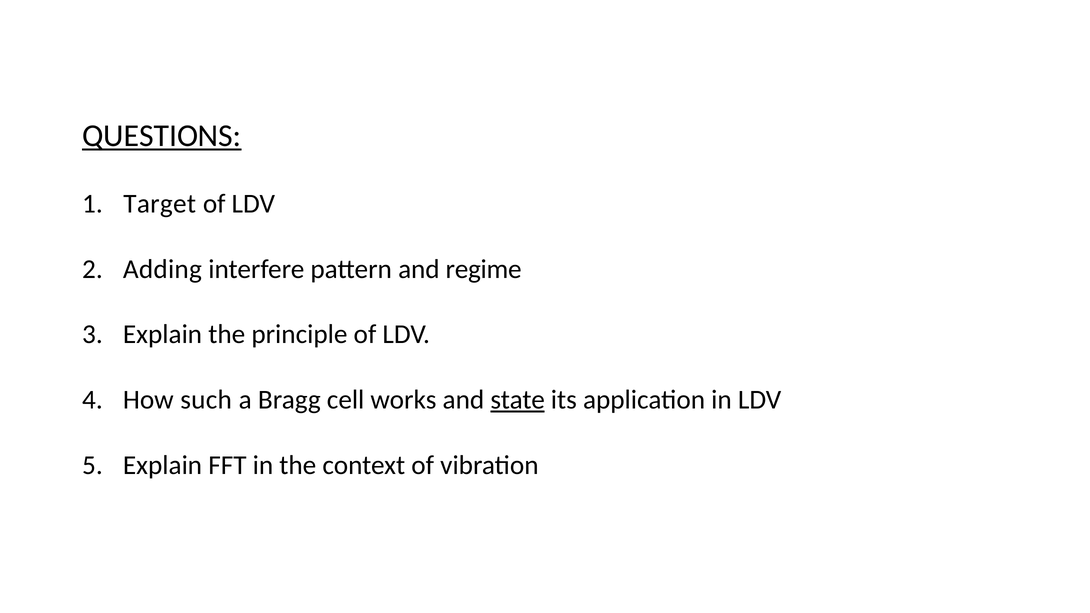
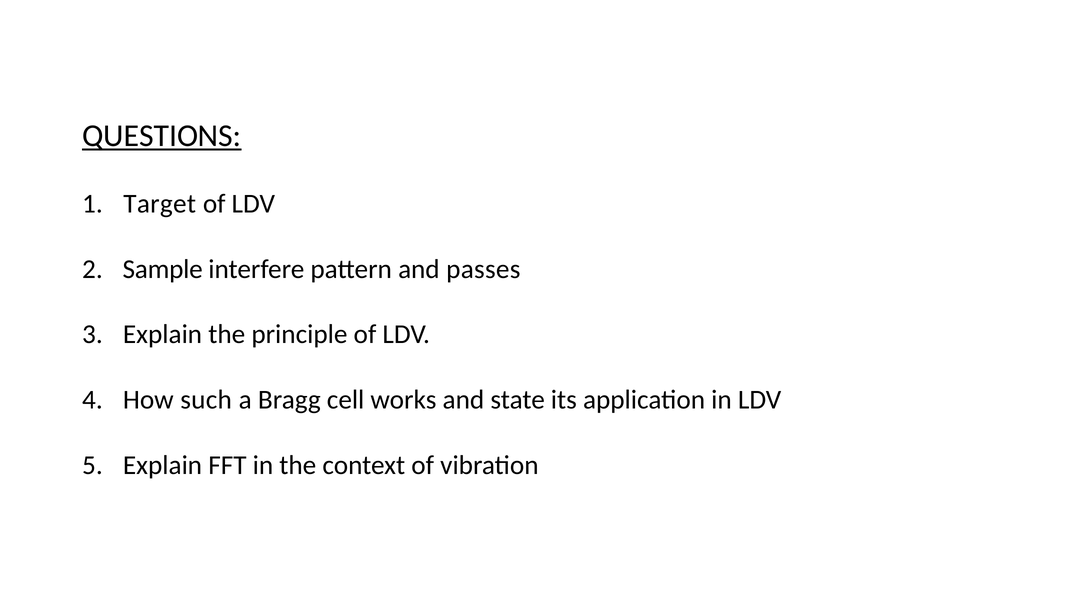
Adding: Adding -> Sample (163, 269)
regime: regime -> passes (483, 269)
state underline: present -> none (518, 400)
